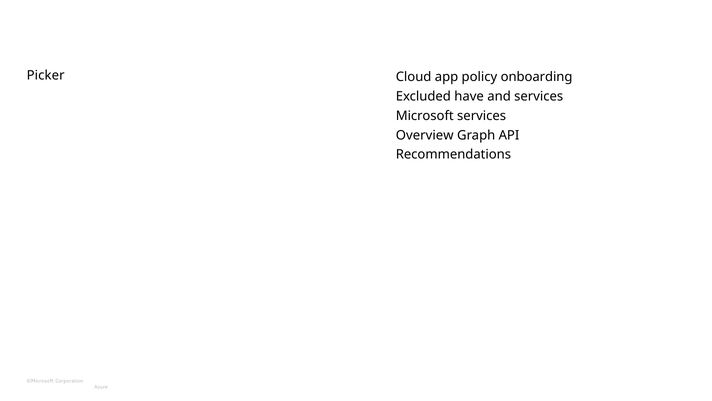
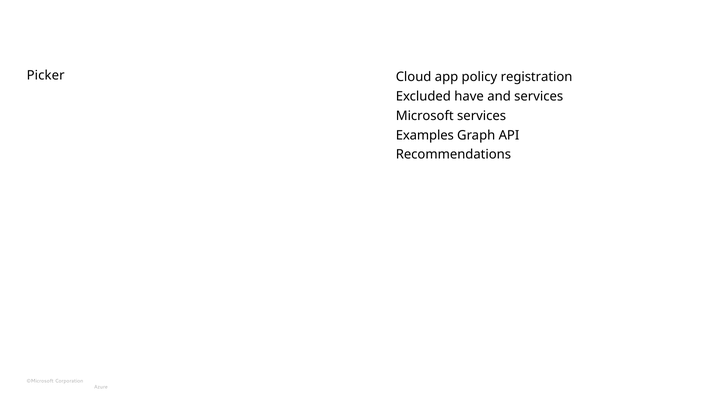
onboarding: onboarding -> registration (537, 77)
Overview: Overview -> Examples (425, 135)
